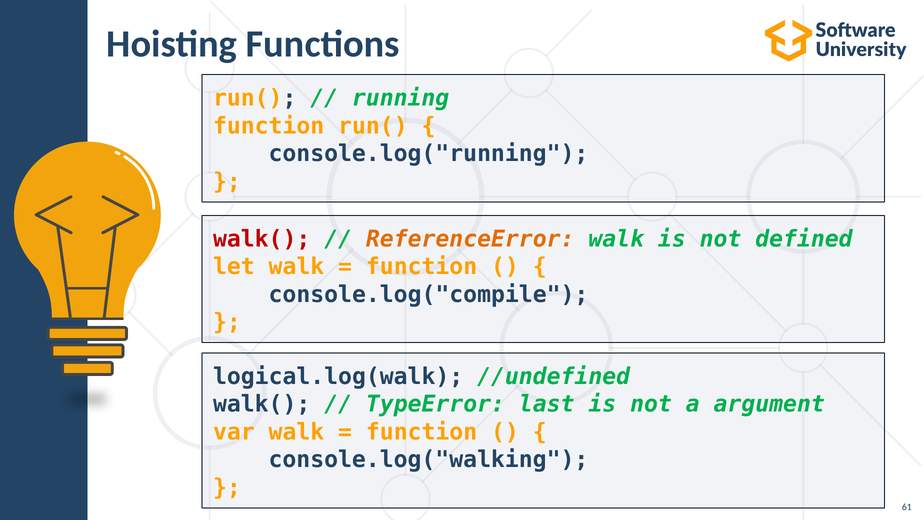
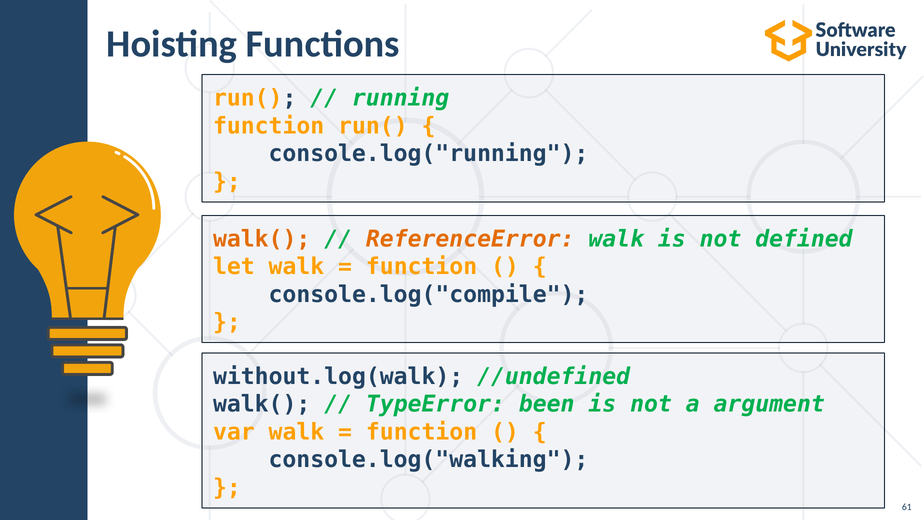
walk( colour: red -> orange (262, 239)
logical.log(walk: logical.log(walk -> without.log(walk (338, 376)
last: last -> been (547, 404)
